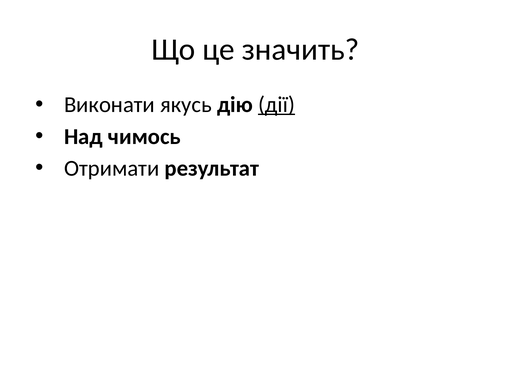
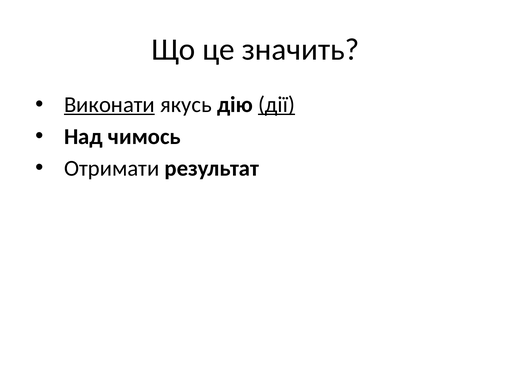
Виконати underline: none -> present (109, 105)
